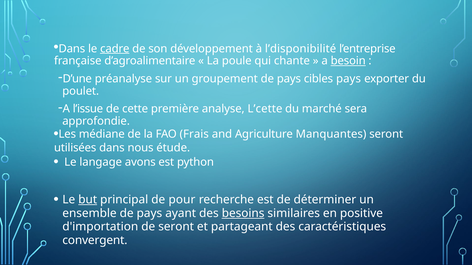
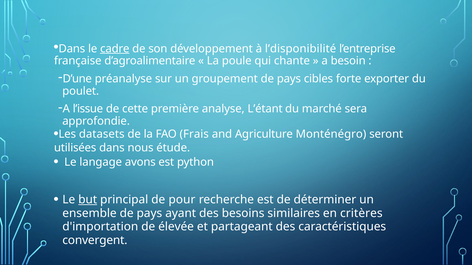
besoin underline: present -> none (348, 61)
cibles pays: pays -> forte (349, 79)
L’cette: L’cette -> L’étant (265, 109)
médiane: médiane -> datasets (102, 134)
Manquantes: Manquantes -> Monténégro (331, 134)
besoins underline: present -> none (243, 214)
positive: positive -> critères (361, 214)
de seront: seront -> élevée (176, 227)
